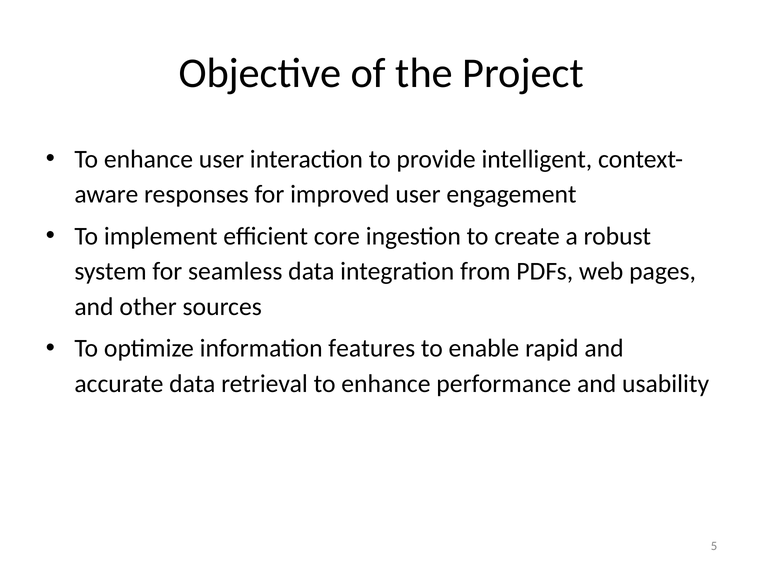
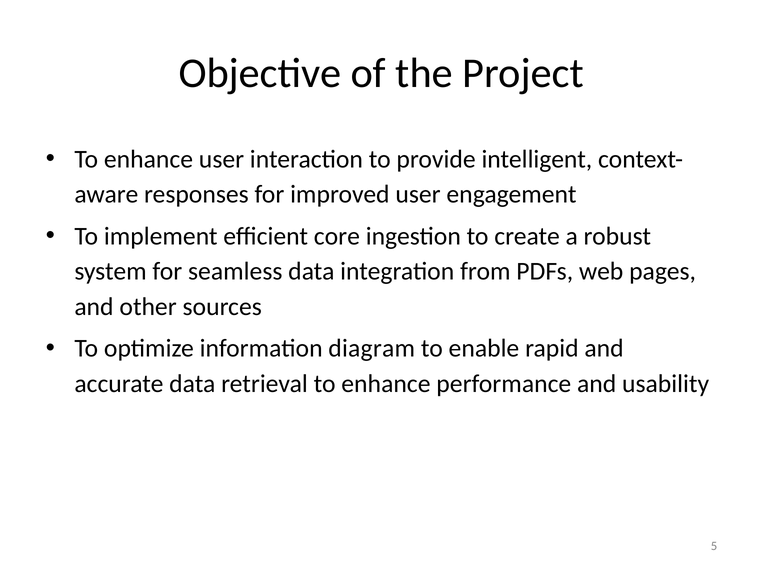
features: features -> diagram (372, 349)
